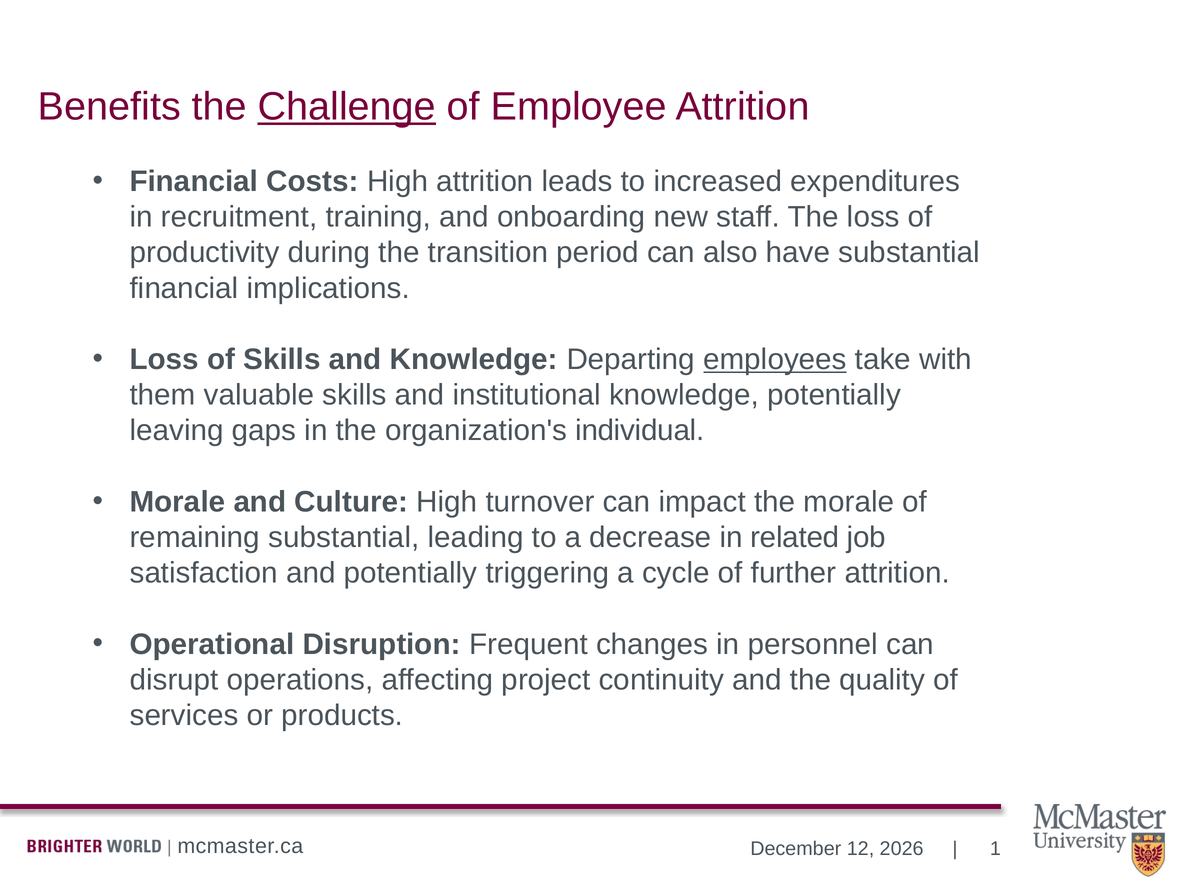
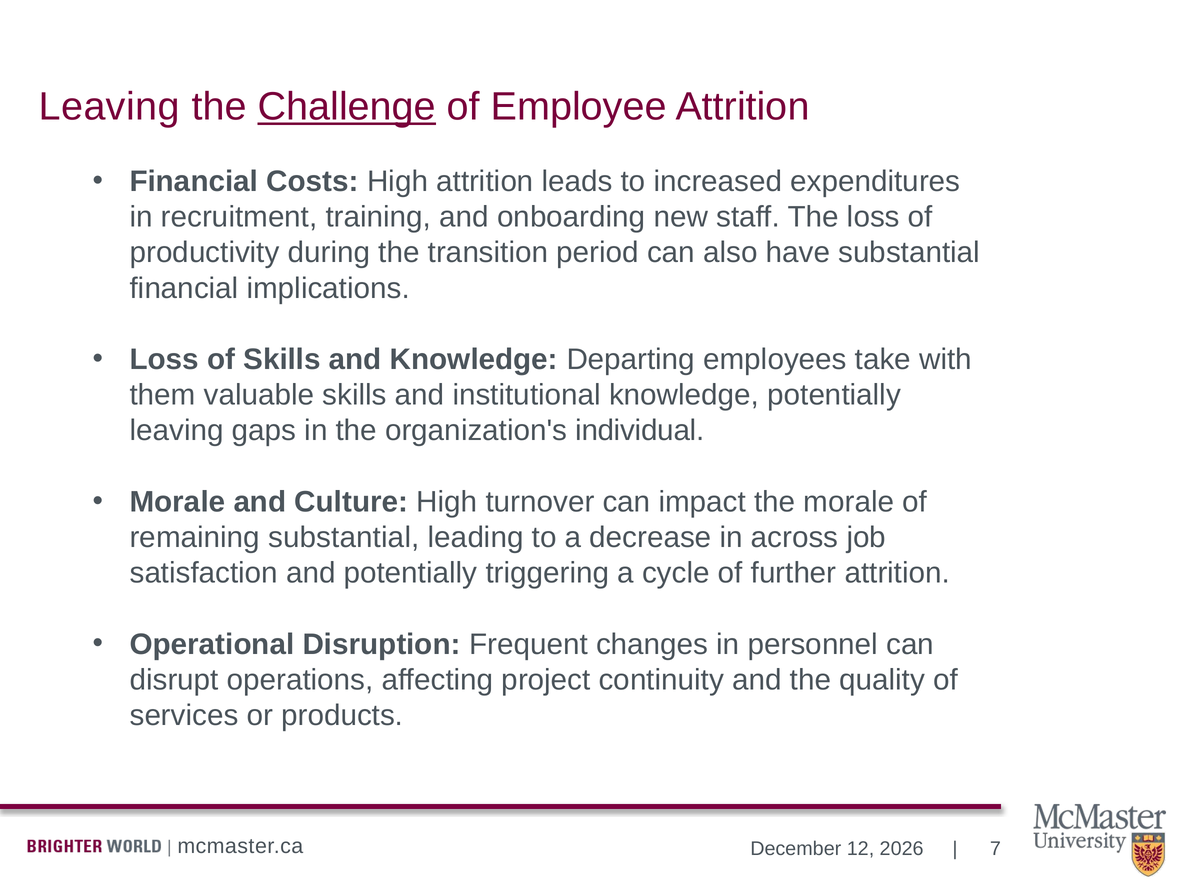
Benefits: Benefits -> Leaving (109, 107)
employees underline: present -> none (775, 360)
related: related -> across (795, 538)
1: 1 -> 7 (995, 849)
